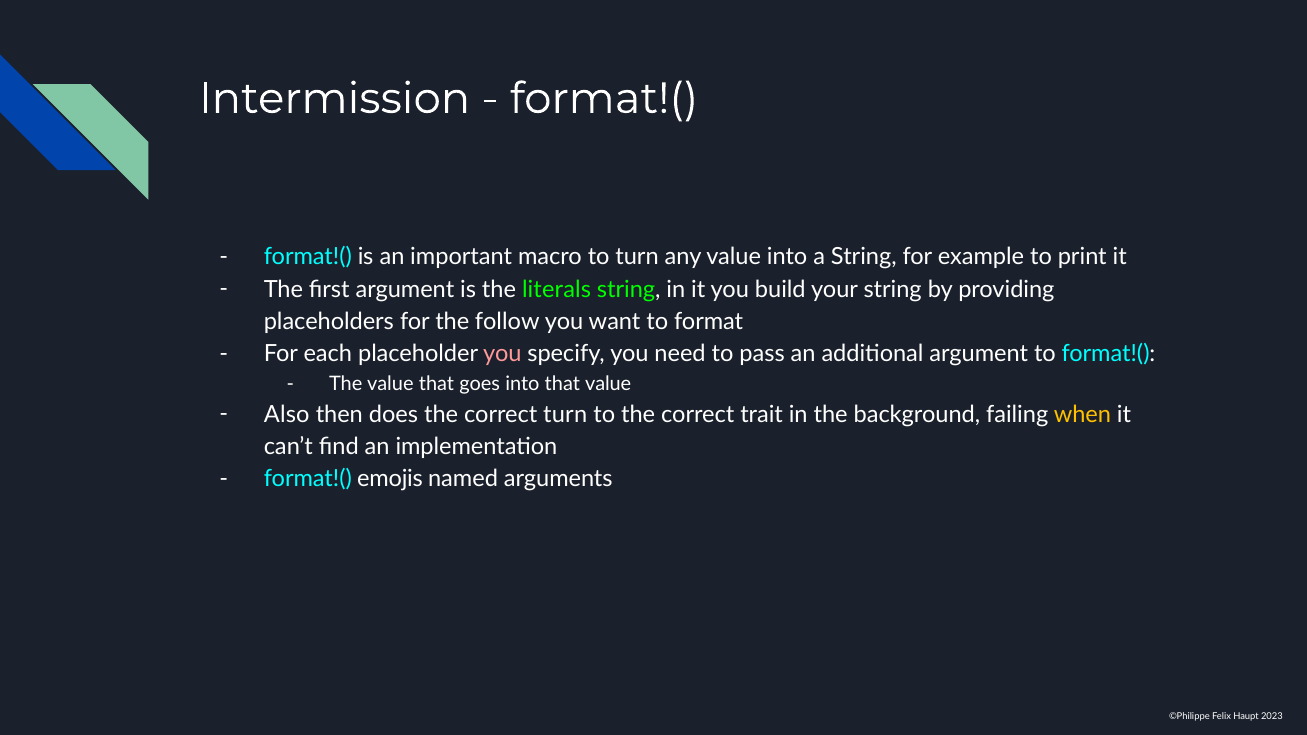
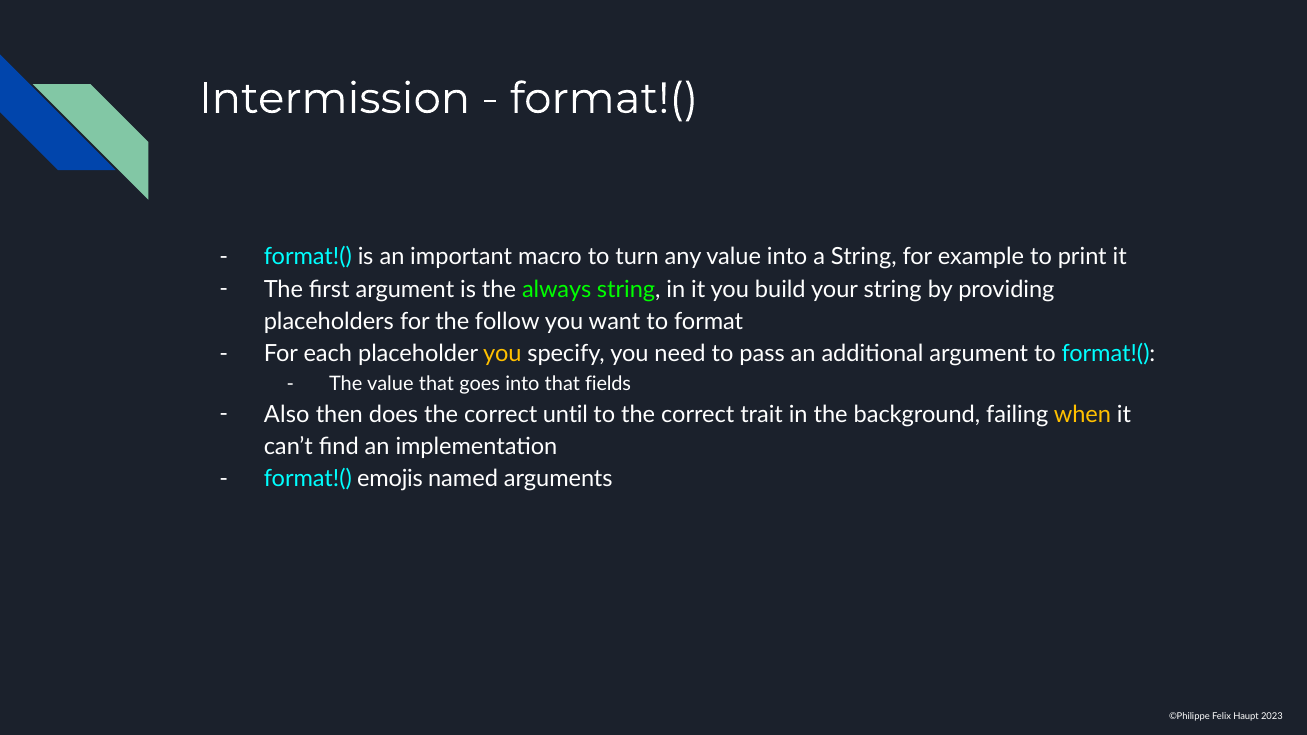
literals: literals -> always (557, 289)
you colour: pink -> yellow (502, 354)
that value: value -> fields (608, 384)
correct turn: turn -> until (565, 414)
